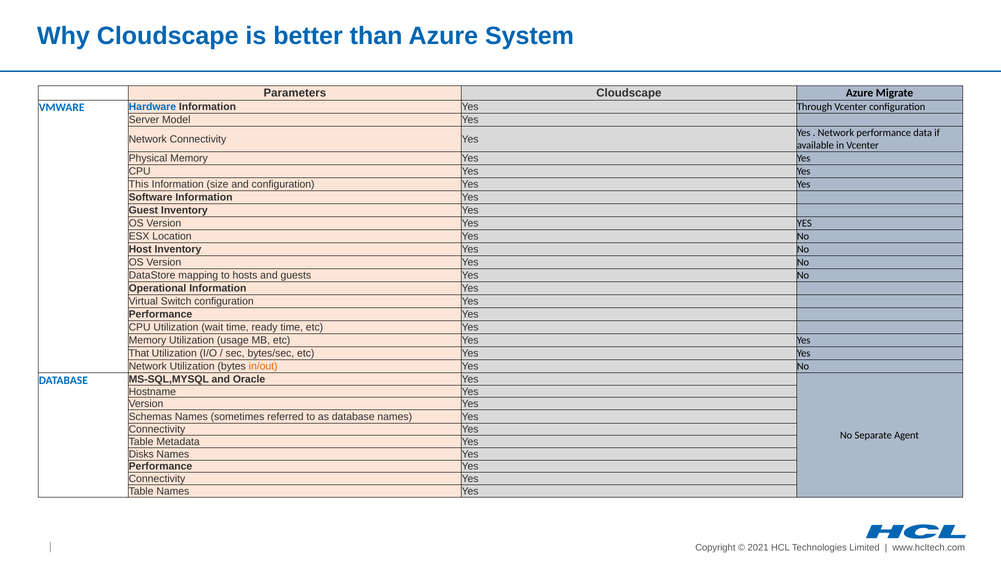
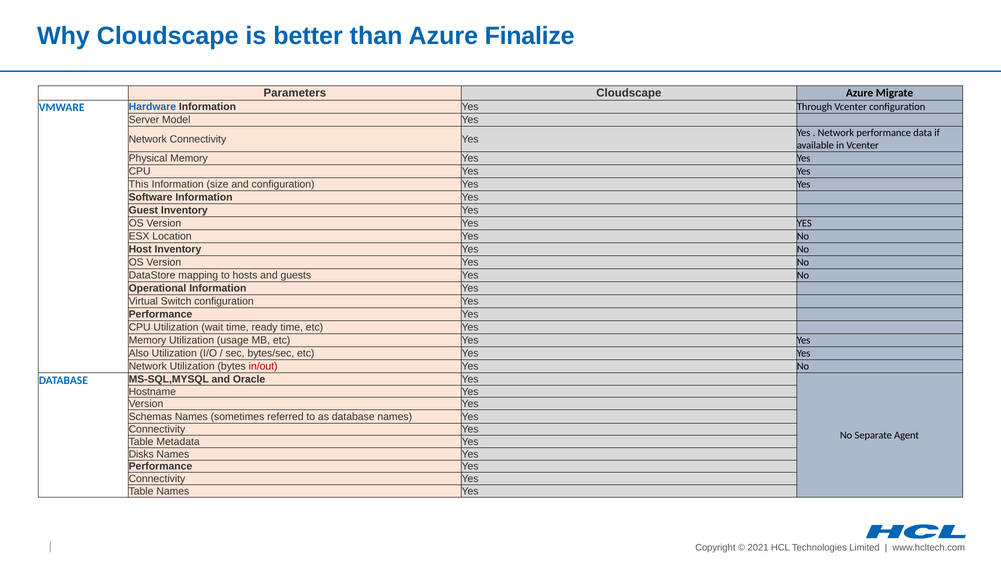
System: System -> Finalize (530, 36)
That: That -> Also (139, 354)
in/out colour: orange -> red (263, 367)
